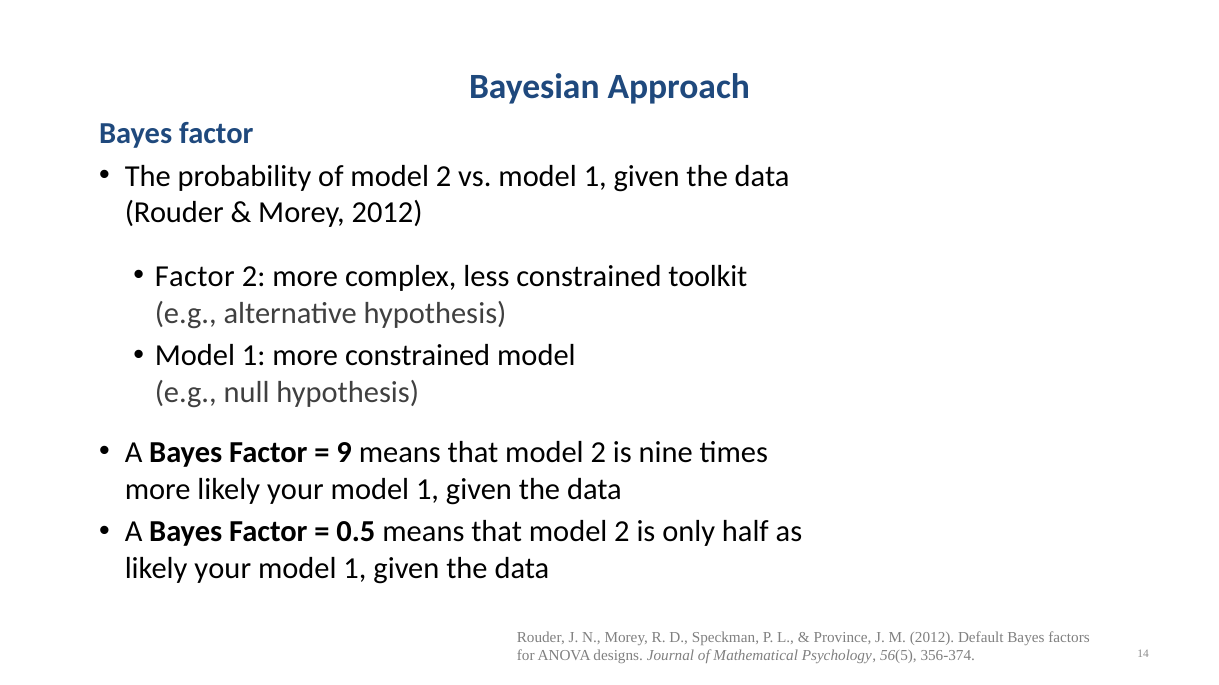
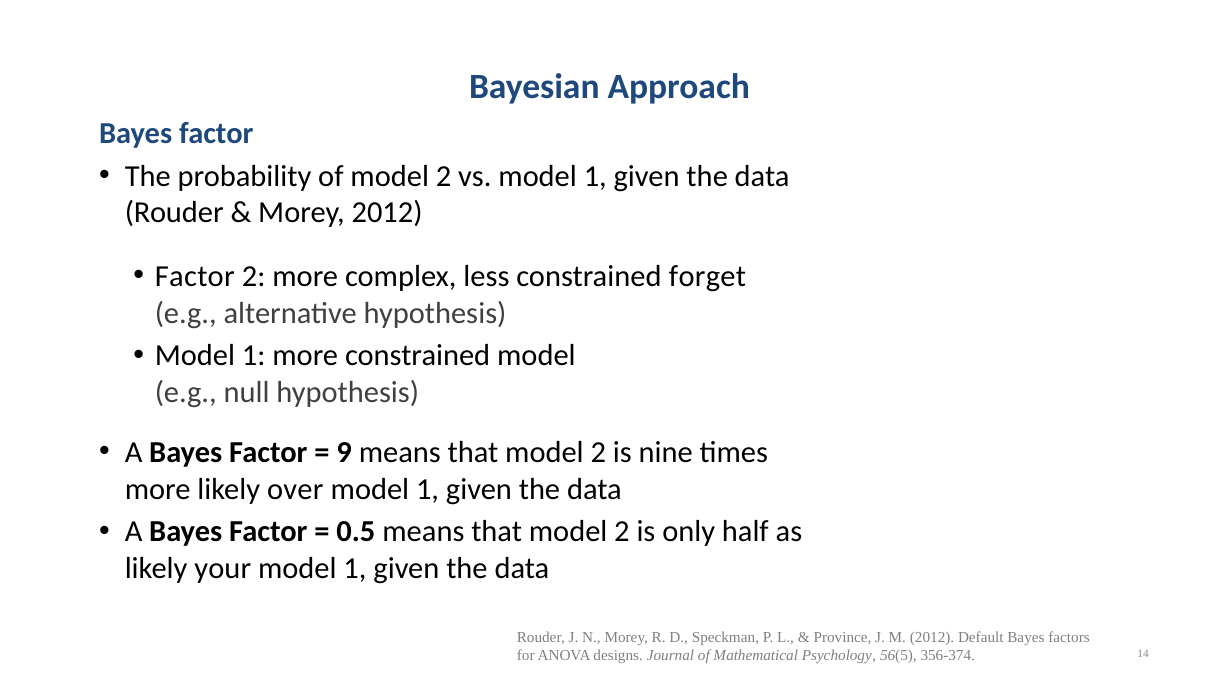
toolkit: toolkit -> forget (708, 277)
more likely your: your -> over (295, 490)
